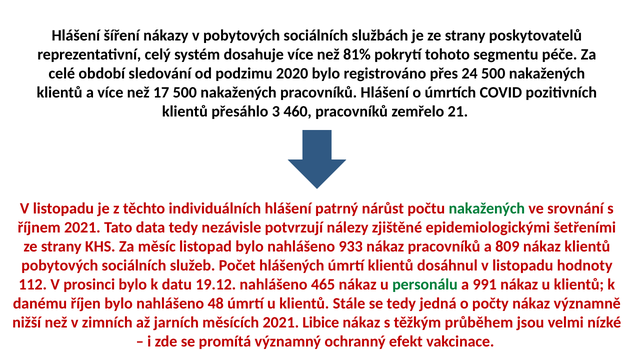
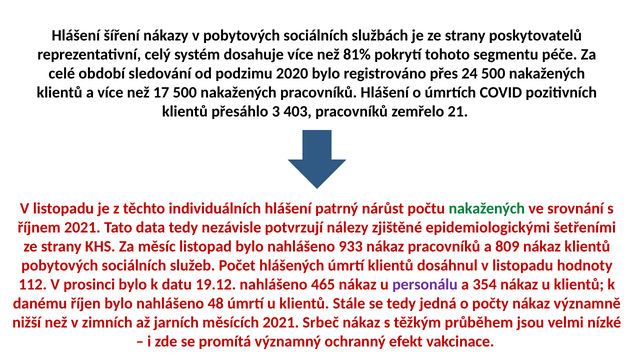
460: 460 -> 403 (298, 112)
personálu colour: green -> purple (425, 284)
991: 991 -> 354 (485, 284)
Libice: Libice -> Srbeč (321, 322)
